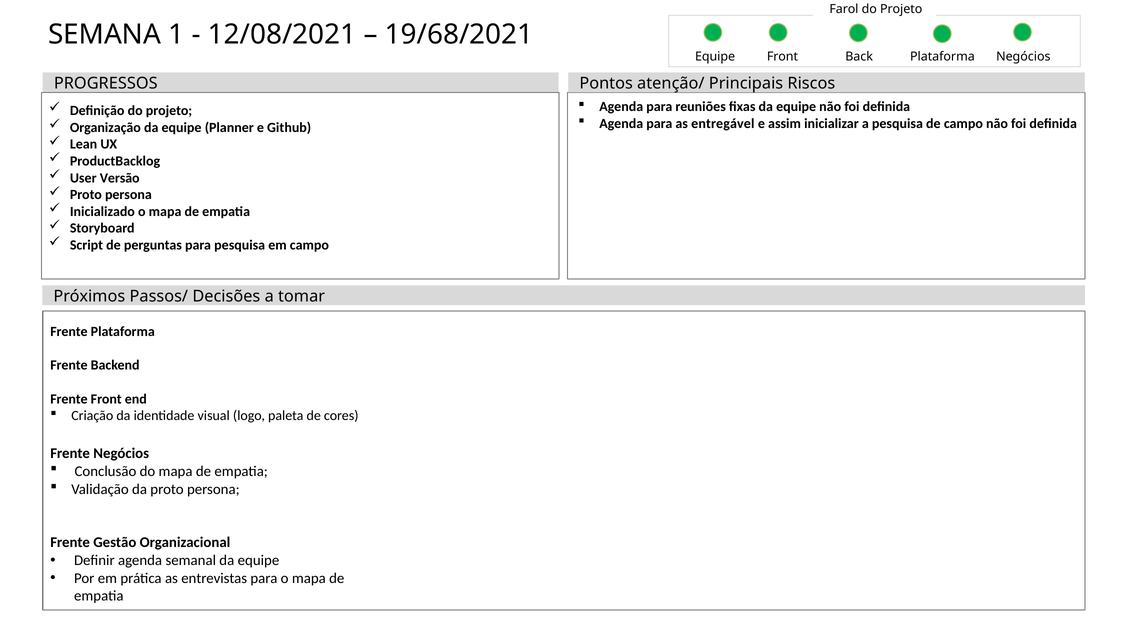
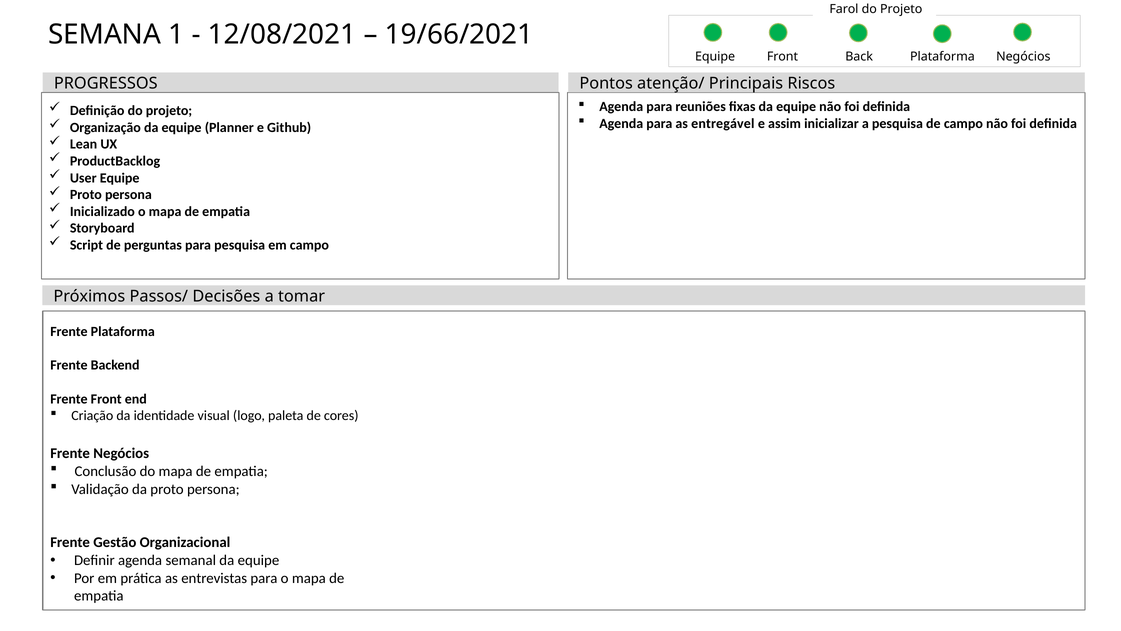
19/68/2021: 19/68/2021 -> 19/66/2021 (459, 34)
User Versão: Versão -> Equipe (120, 178)
